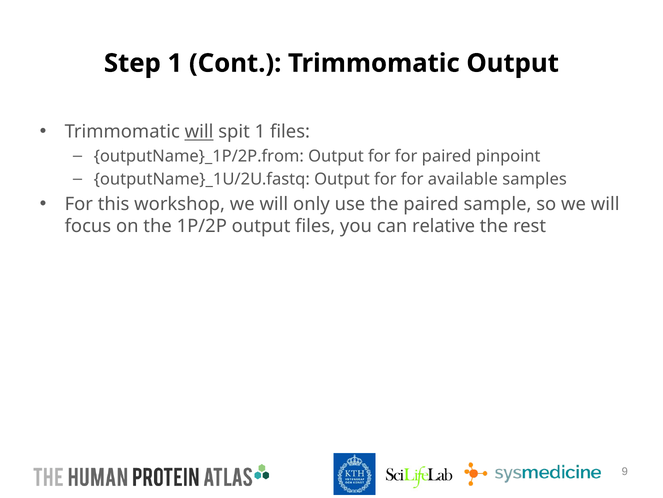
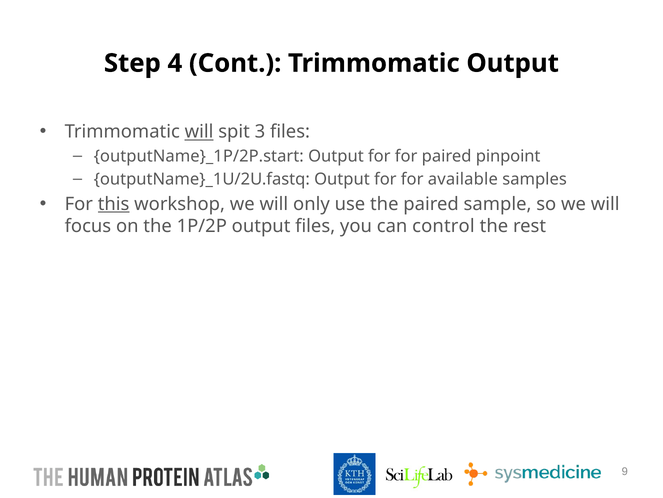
Step 1: 1 -> 4 (175, 63)
spit 1: 1 -> 3 (260, 132)
outputName}_1P/2P.from: outputName}_1P/2P.from -> outputName}_1P/2P.start (199, 156)
this underline: none -> present (114, 204)
relative: relative -> control (443, 226)
